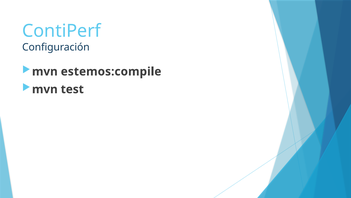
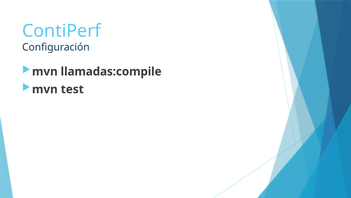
estemos:compile: estemos:compile -> llamadas:compile (111, 71)
